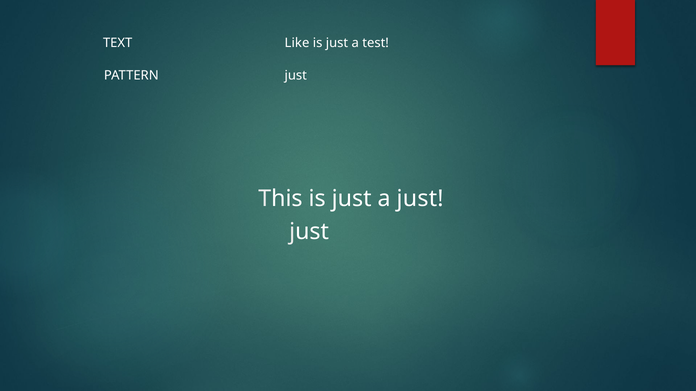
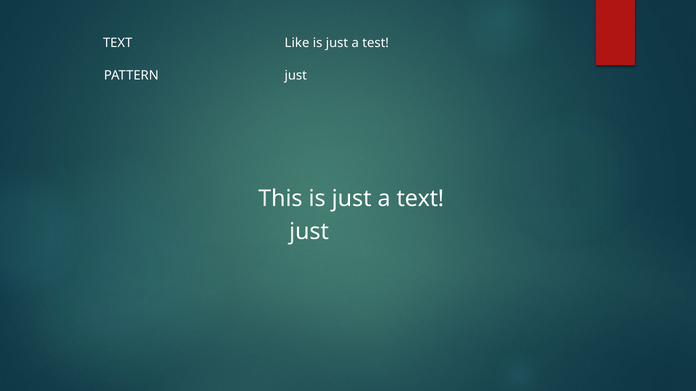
a just: just -> text (420, 199)
